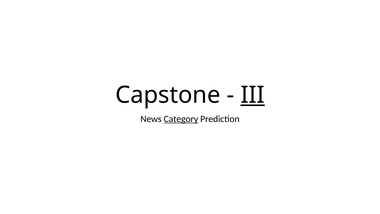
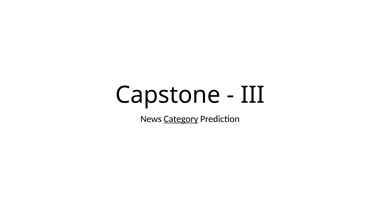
III underline: present -> none (253, 95)
